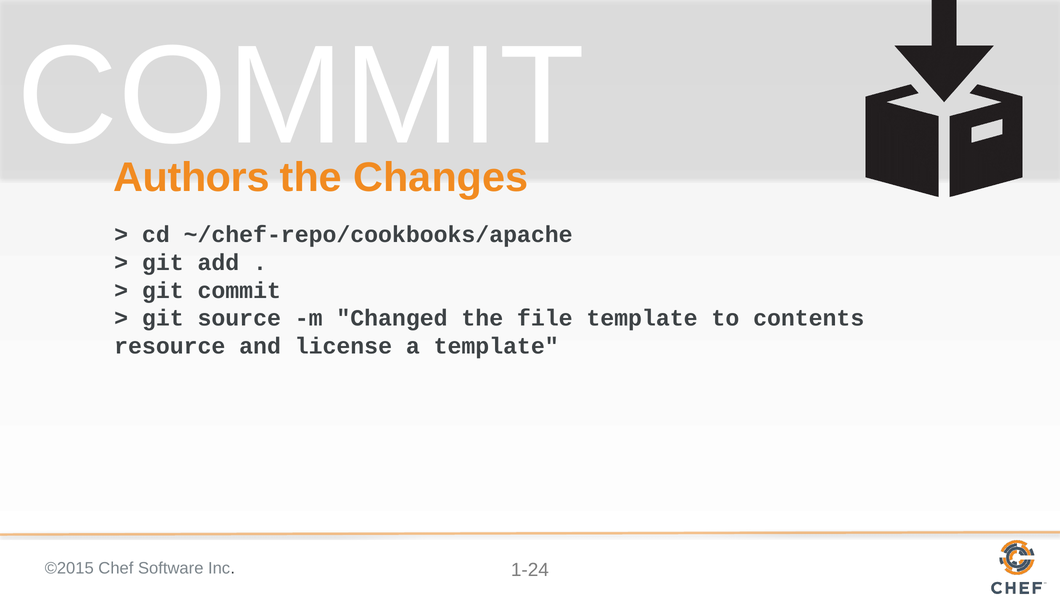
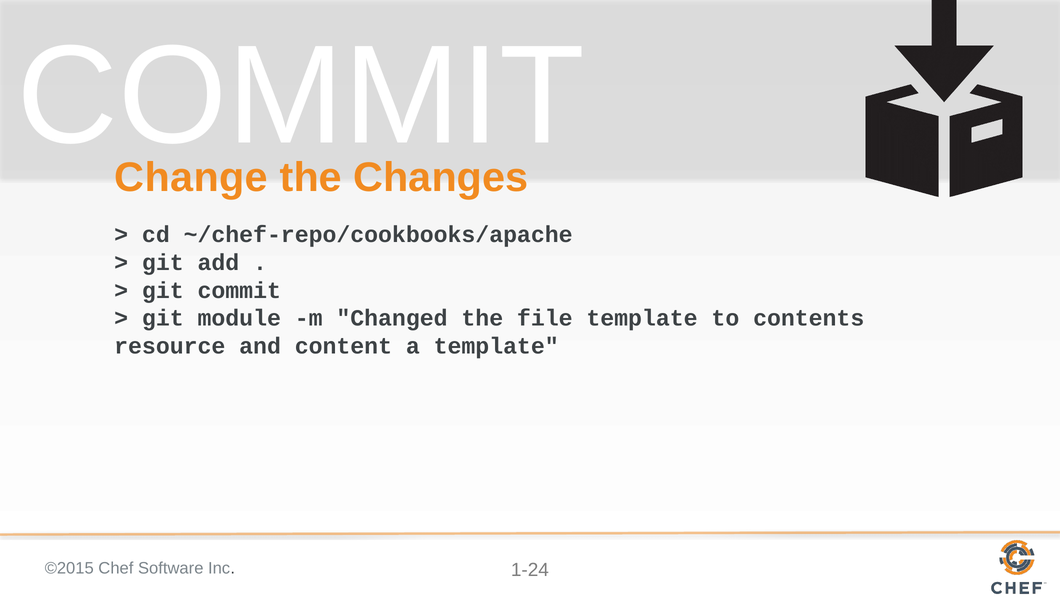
Authors: Authors -> Change (191, 178)
source: source -> module (239, 318)
license: license -> content (343, 346)
